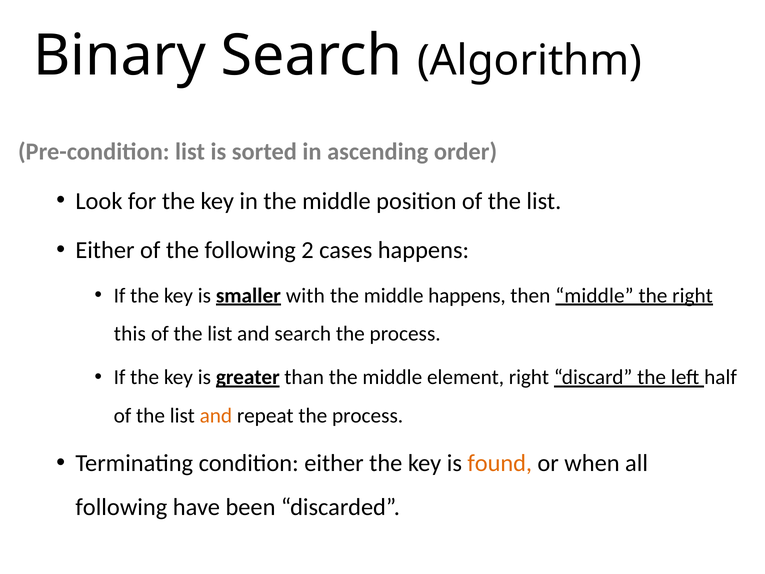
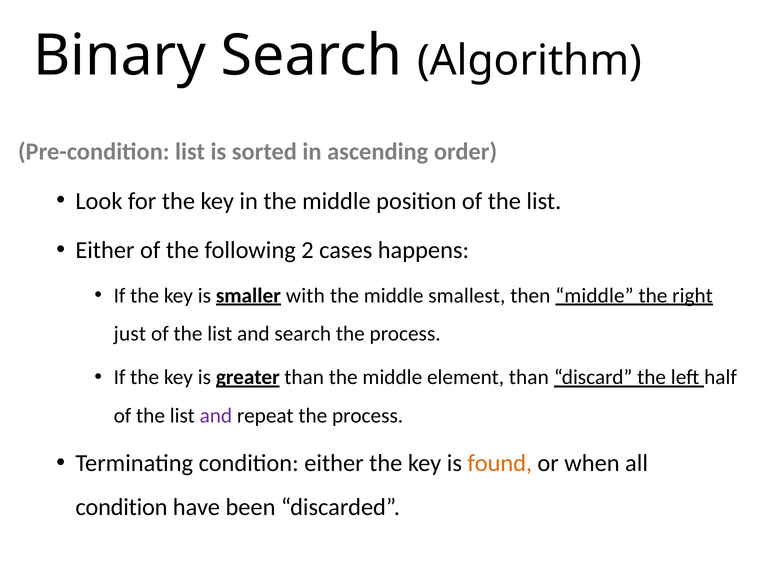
middle happens: happens -> smallest (467, 295)
this: this -> just (130, 334)
element right: right -> than (529, 377)
and colour: orange -> purple (216, 415)
following: following -> condition (121, 507)
